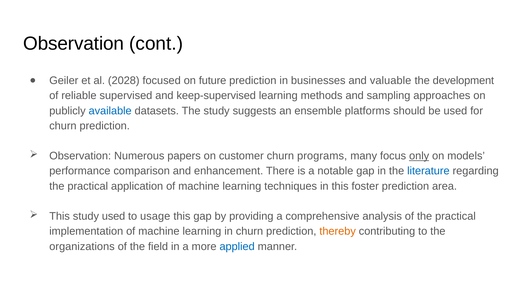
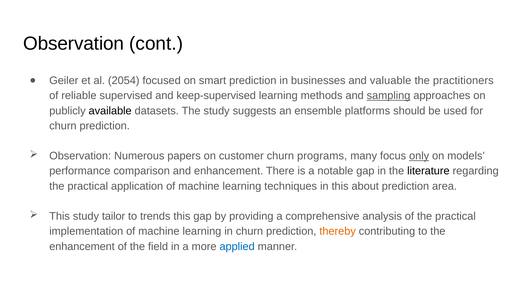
2028: 2028 -> 2054 (124, 81)
future: future -> smart (213, 81)
development: development -> practitioners (463, 81)
sampling underline: none -> present (389, 96)
available colour: blue -> black (110, 111)
literature colour: blue -> black (428, 171)
foster: foster -> about (365, 186)
study used: used -> tailor (114, 216)
usage: usage -> trends (155, 216)
organizations: organizations -> enhancement (82, 246)
